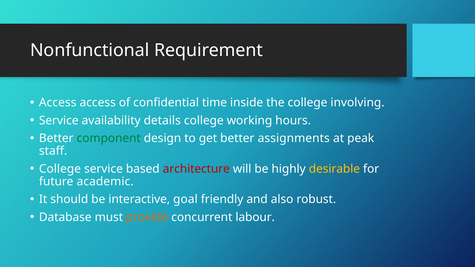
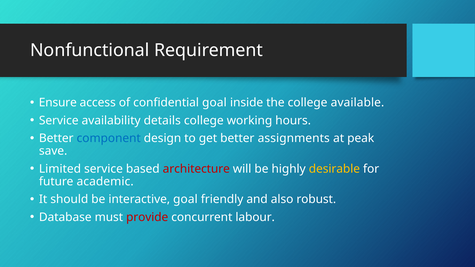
Access: Access -> Ensure (58, 103)
confidential time: time -> goal (214, 103)
involving: involving -> available (357, 103)
component colour: green -> blue (109, 138)
staff: staff -> save (53, 151)
College: College -> Limited (60, 169)
provide colour: orange -> red (147, 217)
